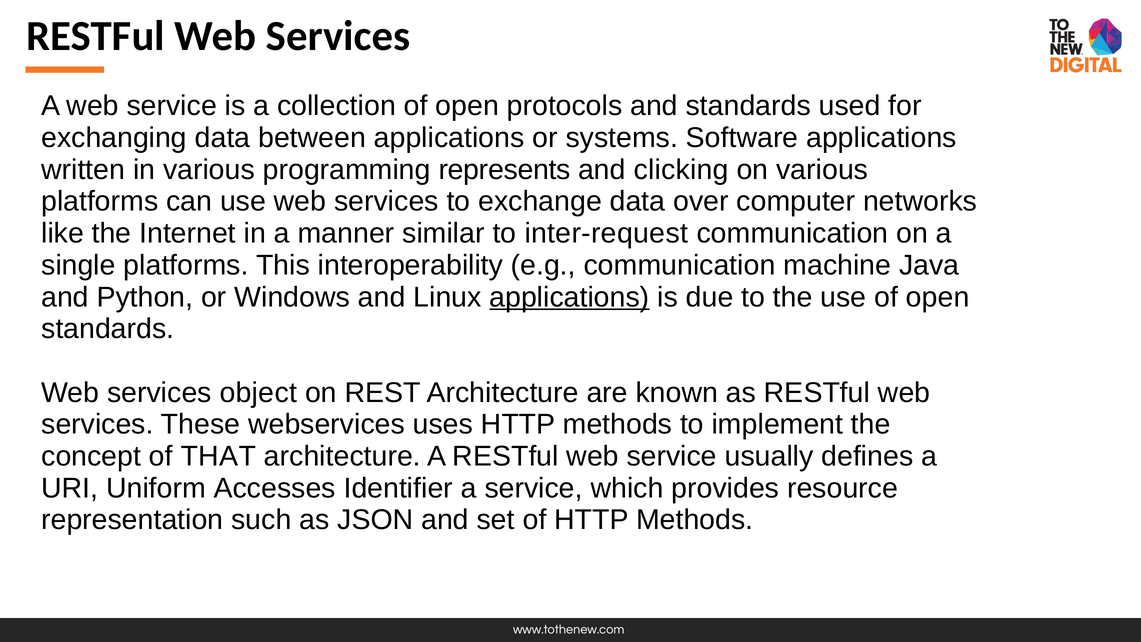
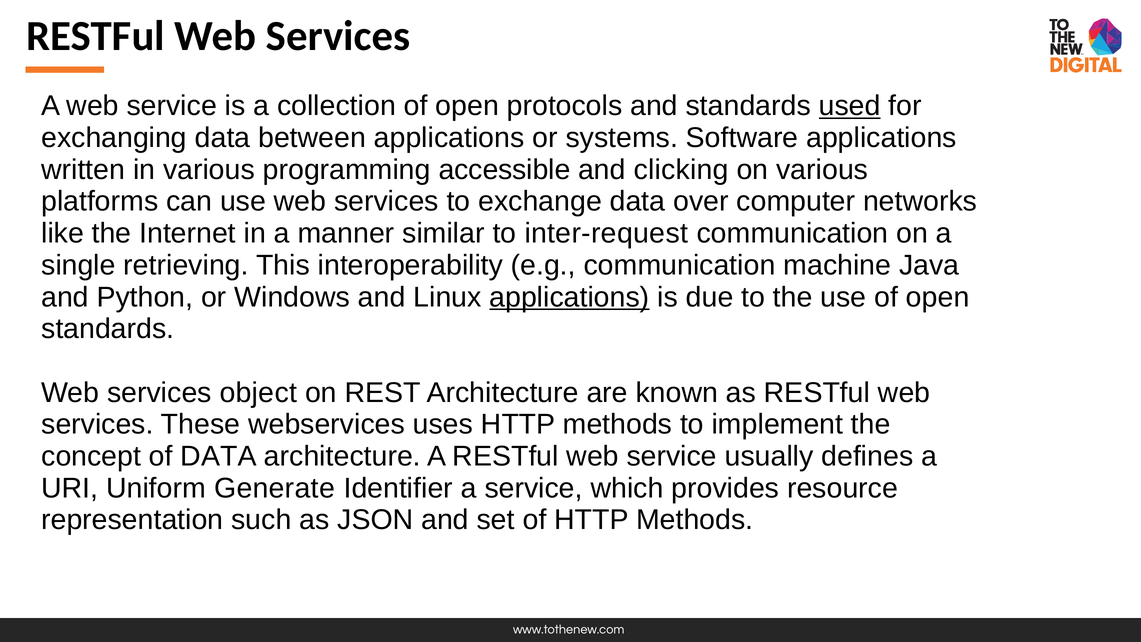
used underline: none -> present (850, 106)
represents: represents -> accessible (505, 170)
single platforms: platforms -> retrieving (186, 265)
of THAT: THAT -> DATA (219, 456)
Accesses: Accesses -> Generate (275, 488)
